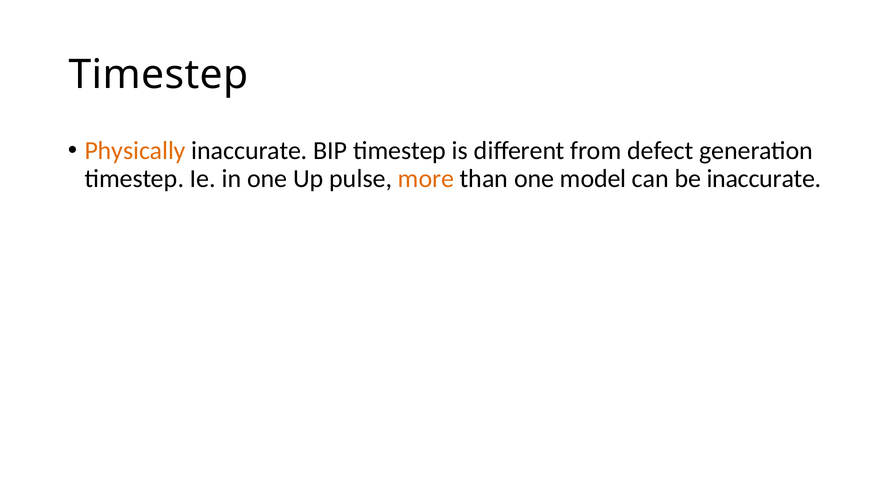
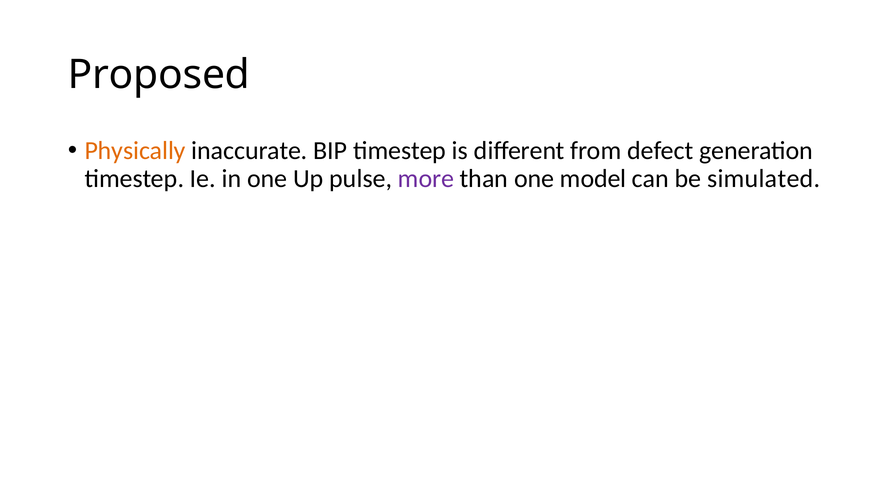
Timestep: Timestep -> Proposed (159, 75)
more colour: orange -> purple (426, 179)
be inaccurate: inaccurate -> simulated (764, 179)
